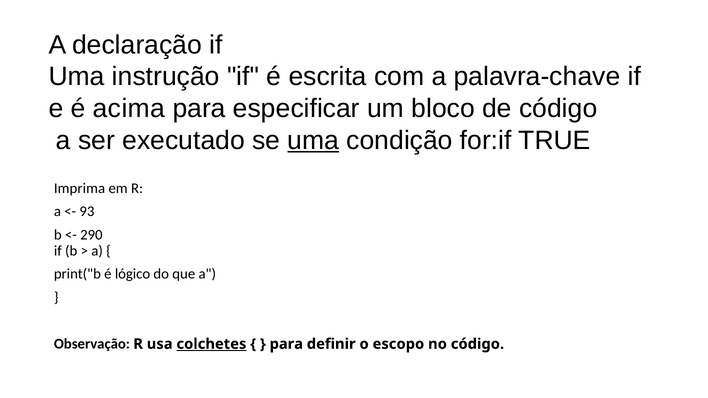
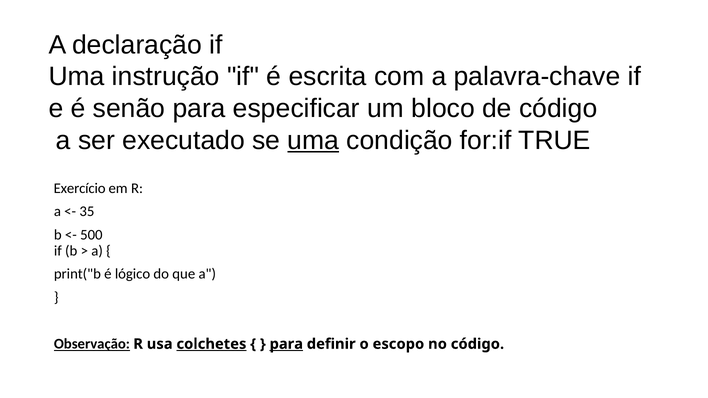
acima: acima -> senão (129, 108)
Imprima: Imprima -> Exercício (80, 188)
93: 93 -> 35 (87, 212)
290: 290 -> 500 (91, 235)
Observação underline: none -> present (92, 344)
para underline: none -> present (286, 344)
